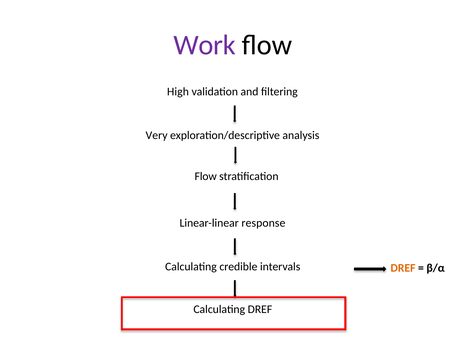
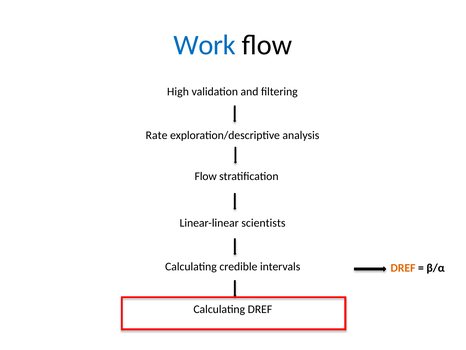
Work colour: purple -> blue (205, 45)
Very: Very -> Rate (157, 135)
response: response -> scientists (263, 223)
